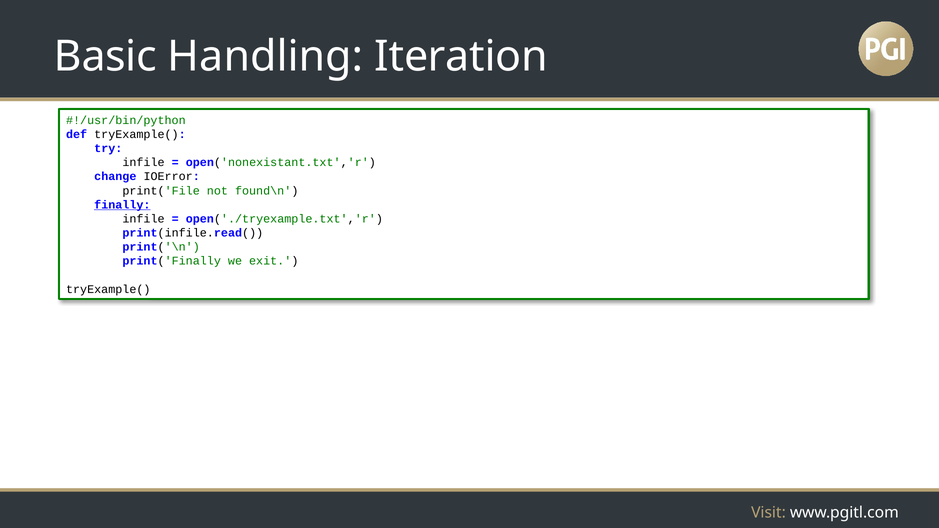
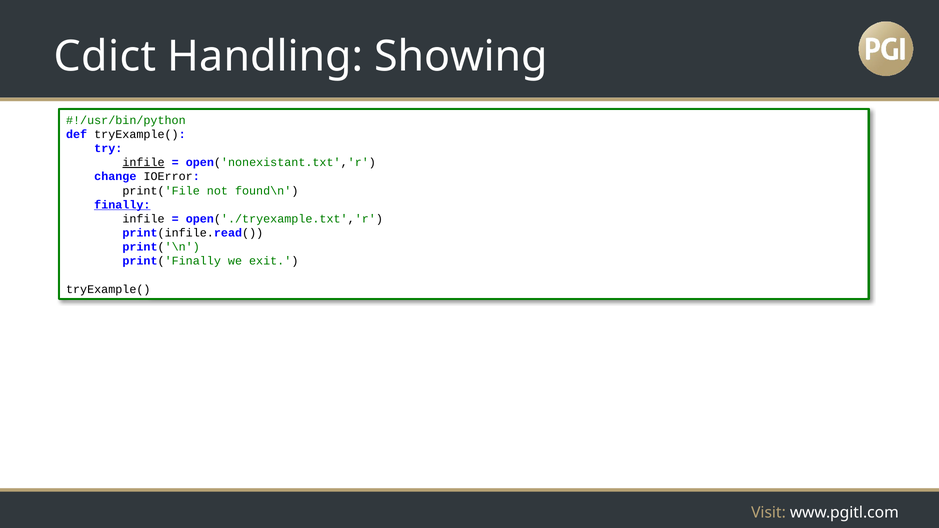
Basic: Basic -> Cdict (105, 57)
Iteration: Iteration -> Showing (461, 57)
infile underline: none -> present (143, 163)
